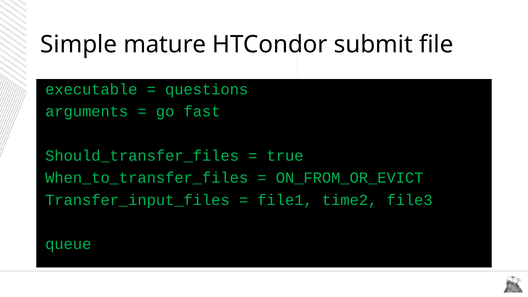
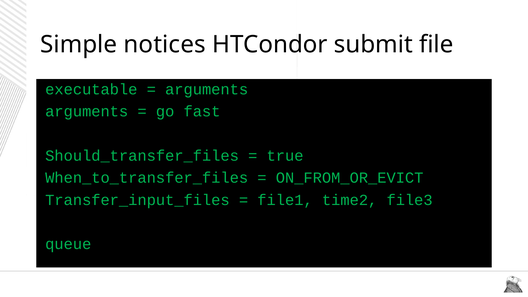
mature: mature -> notices (165, 44)
questions: questions -> arguments (207, 89)
